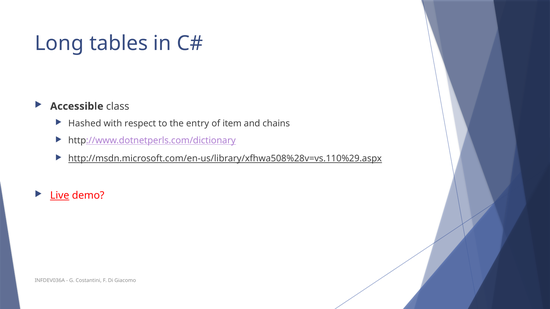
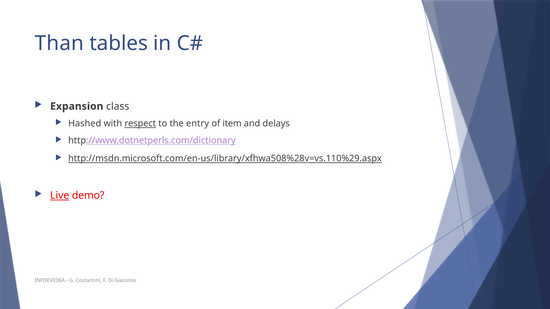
Long: Long -> Than (59, 43)
Accessible: Accessible -> Expansion (77, 106)
respect underline: none -> present (140, 124)
chains: chains -> delays (276, 124)
